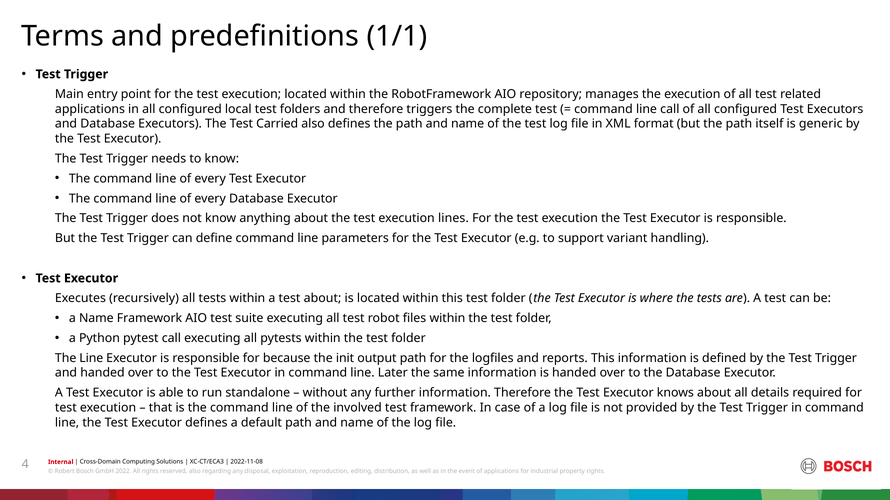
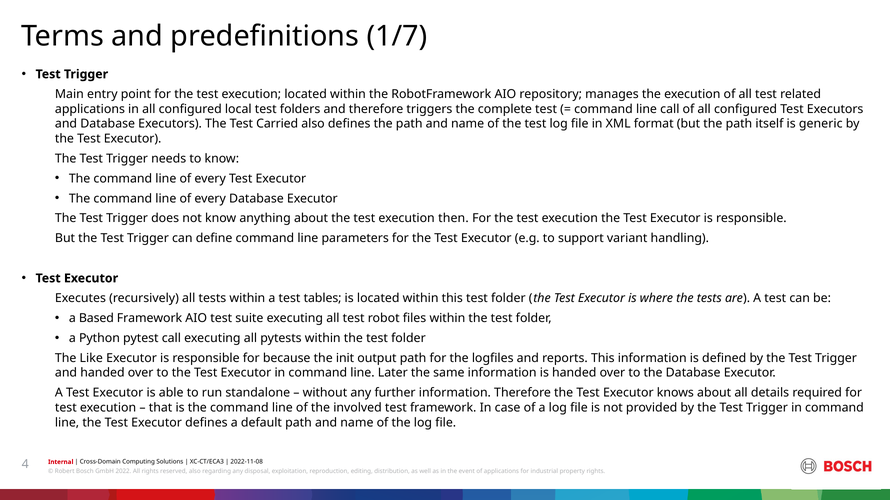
1/1: 1/1 -> 1/7 (397, 36)
lines: lines -> then (453, 219)
test about: about -> tables (323, 299)
a Name: Name -> Based (96, 319)
The Line: Line -> Like (91, 359)
